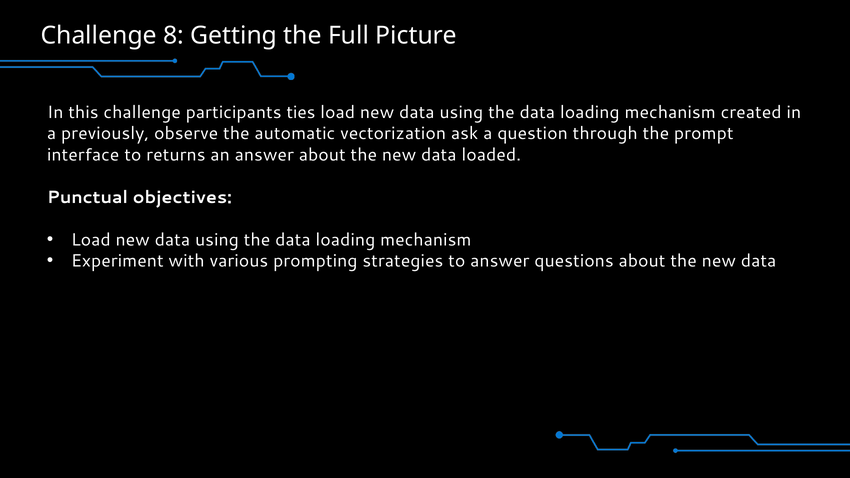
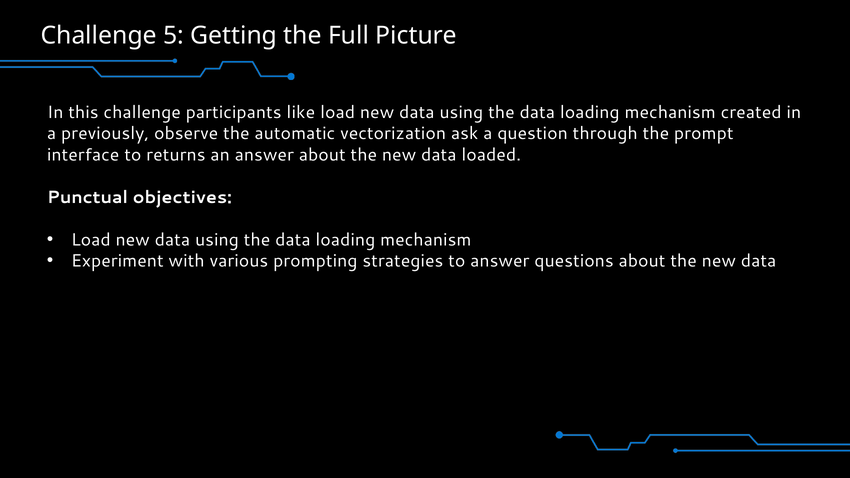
8: 8 -> 5 (174, 36)
ties: ties -> like (301, 112)
